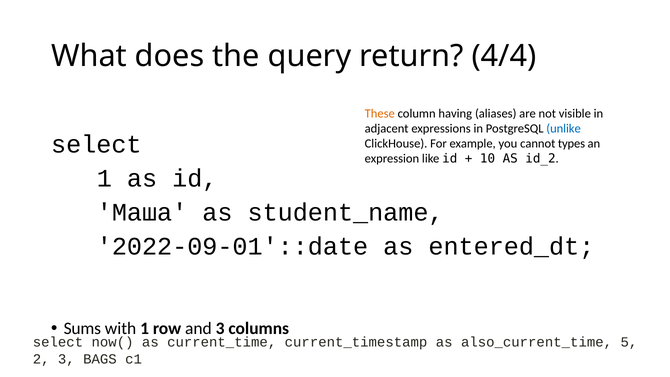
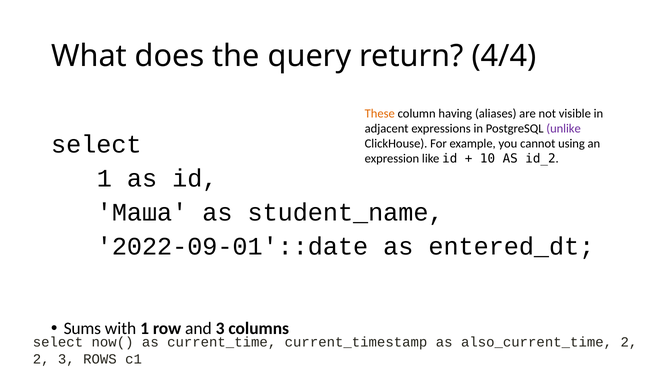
unlike colour: blue -> purple (564, 129)
types: types -> using (571, 144)
also_current_time 5: 5 -> 2 (629, 342)
BAGS: BAGS -> ROWS (100, 359)
